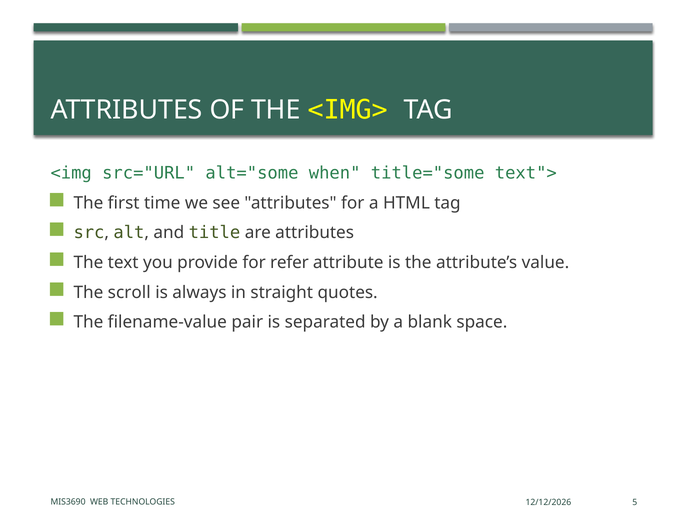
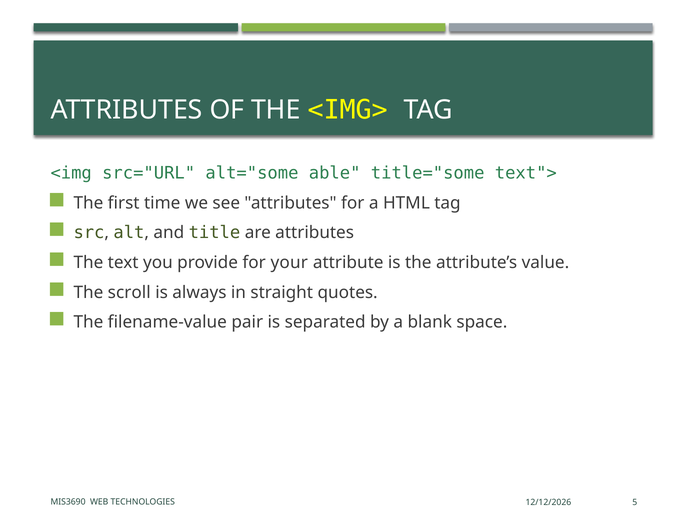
when: when -> able (335, 173)
refer: refer -> your (289, 262)
